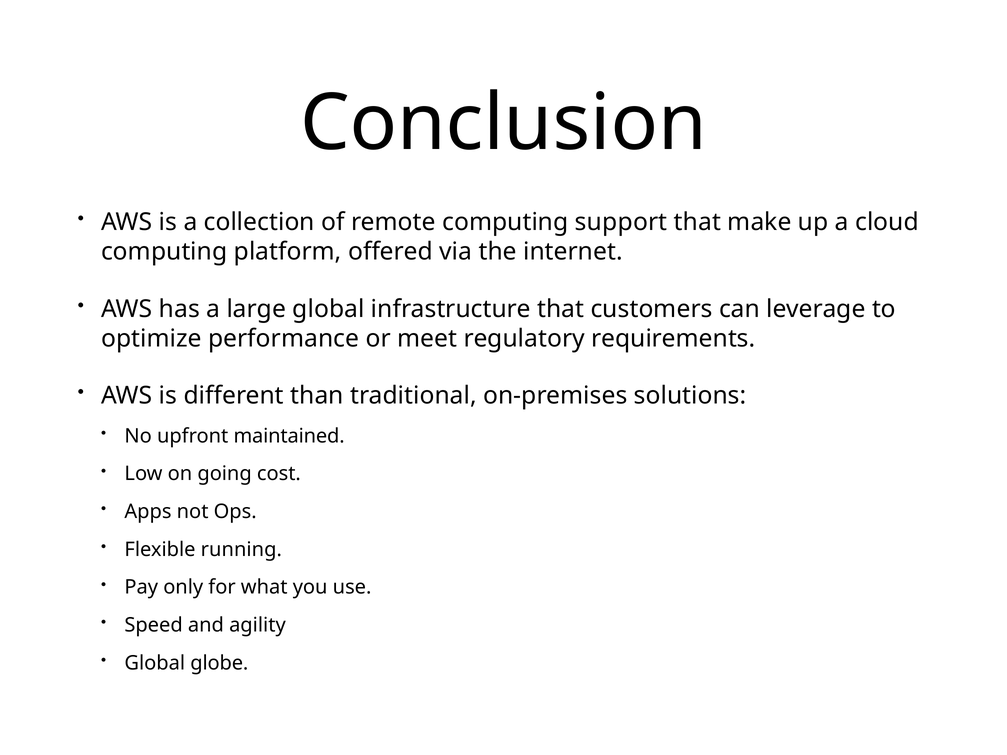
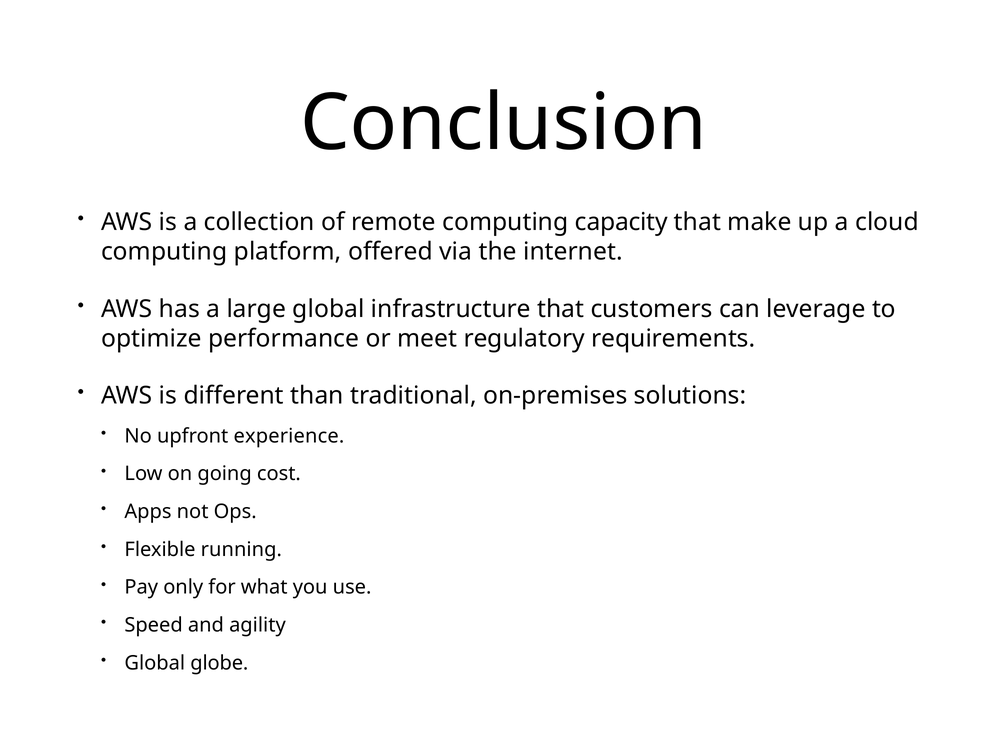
support: support -> capacity (621, 222)
maintained: maintained -> experience (289, 436)
